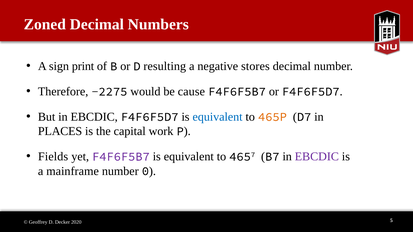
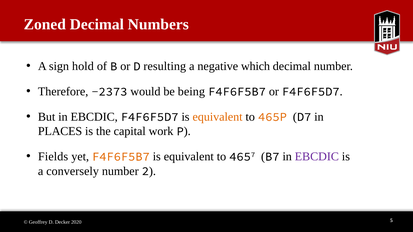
print: print -> hold (83, 66)
stores: stores -> which (256, 66)
-2275: -2275 -> -2373 (109, 92)
cause: cause -> being (191, 92)
equivalent colour: blue -> orange (218, 117)
F4F6F5B7 colour: purple -> orange (121, 157)
mainframe: mainframe -> conversely (73, 171)
0: 0 -> 2 (145, 171)
